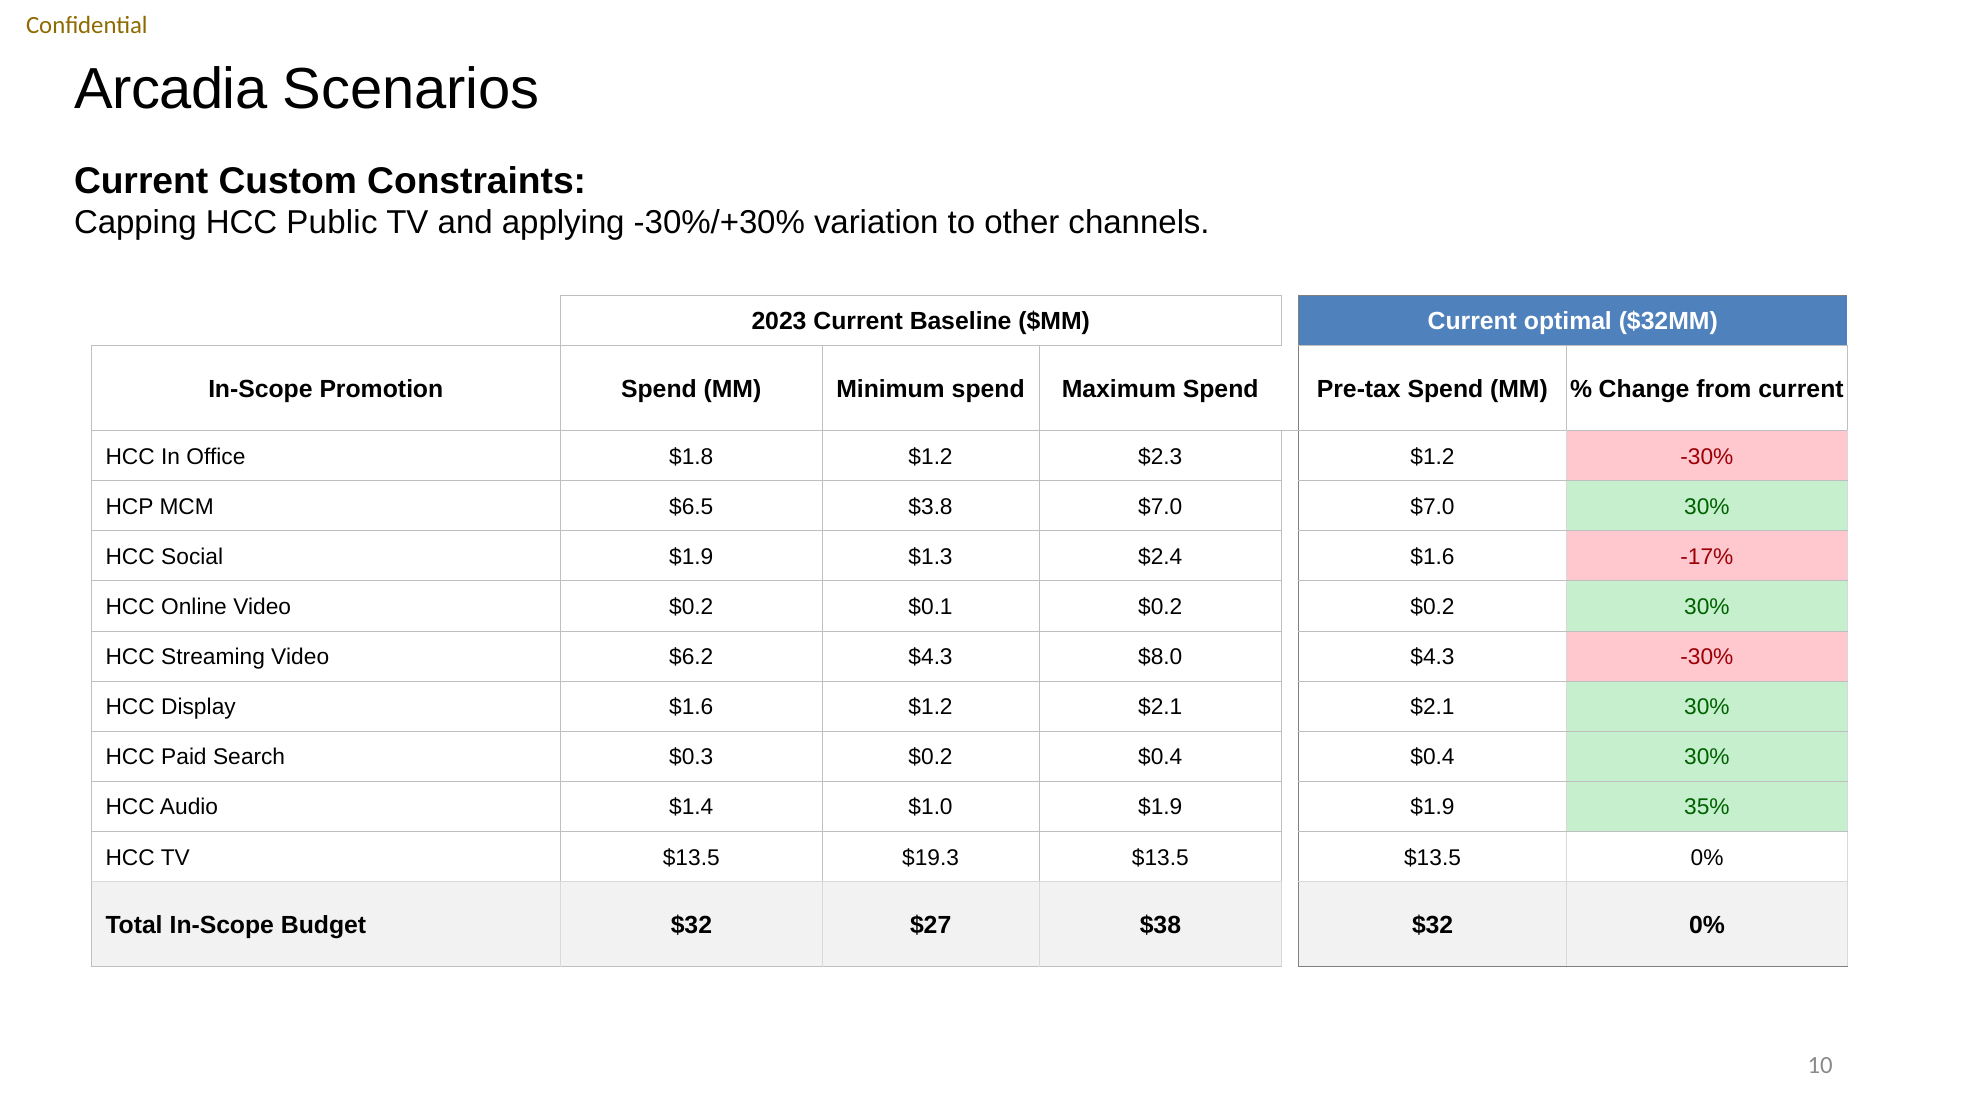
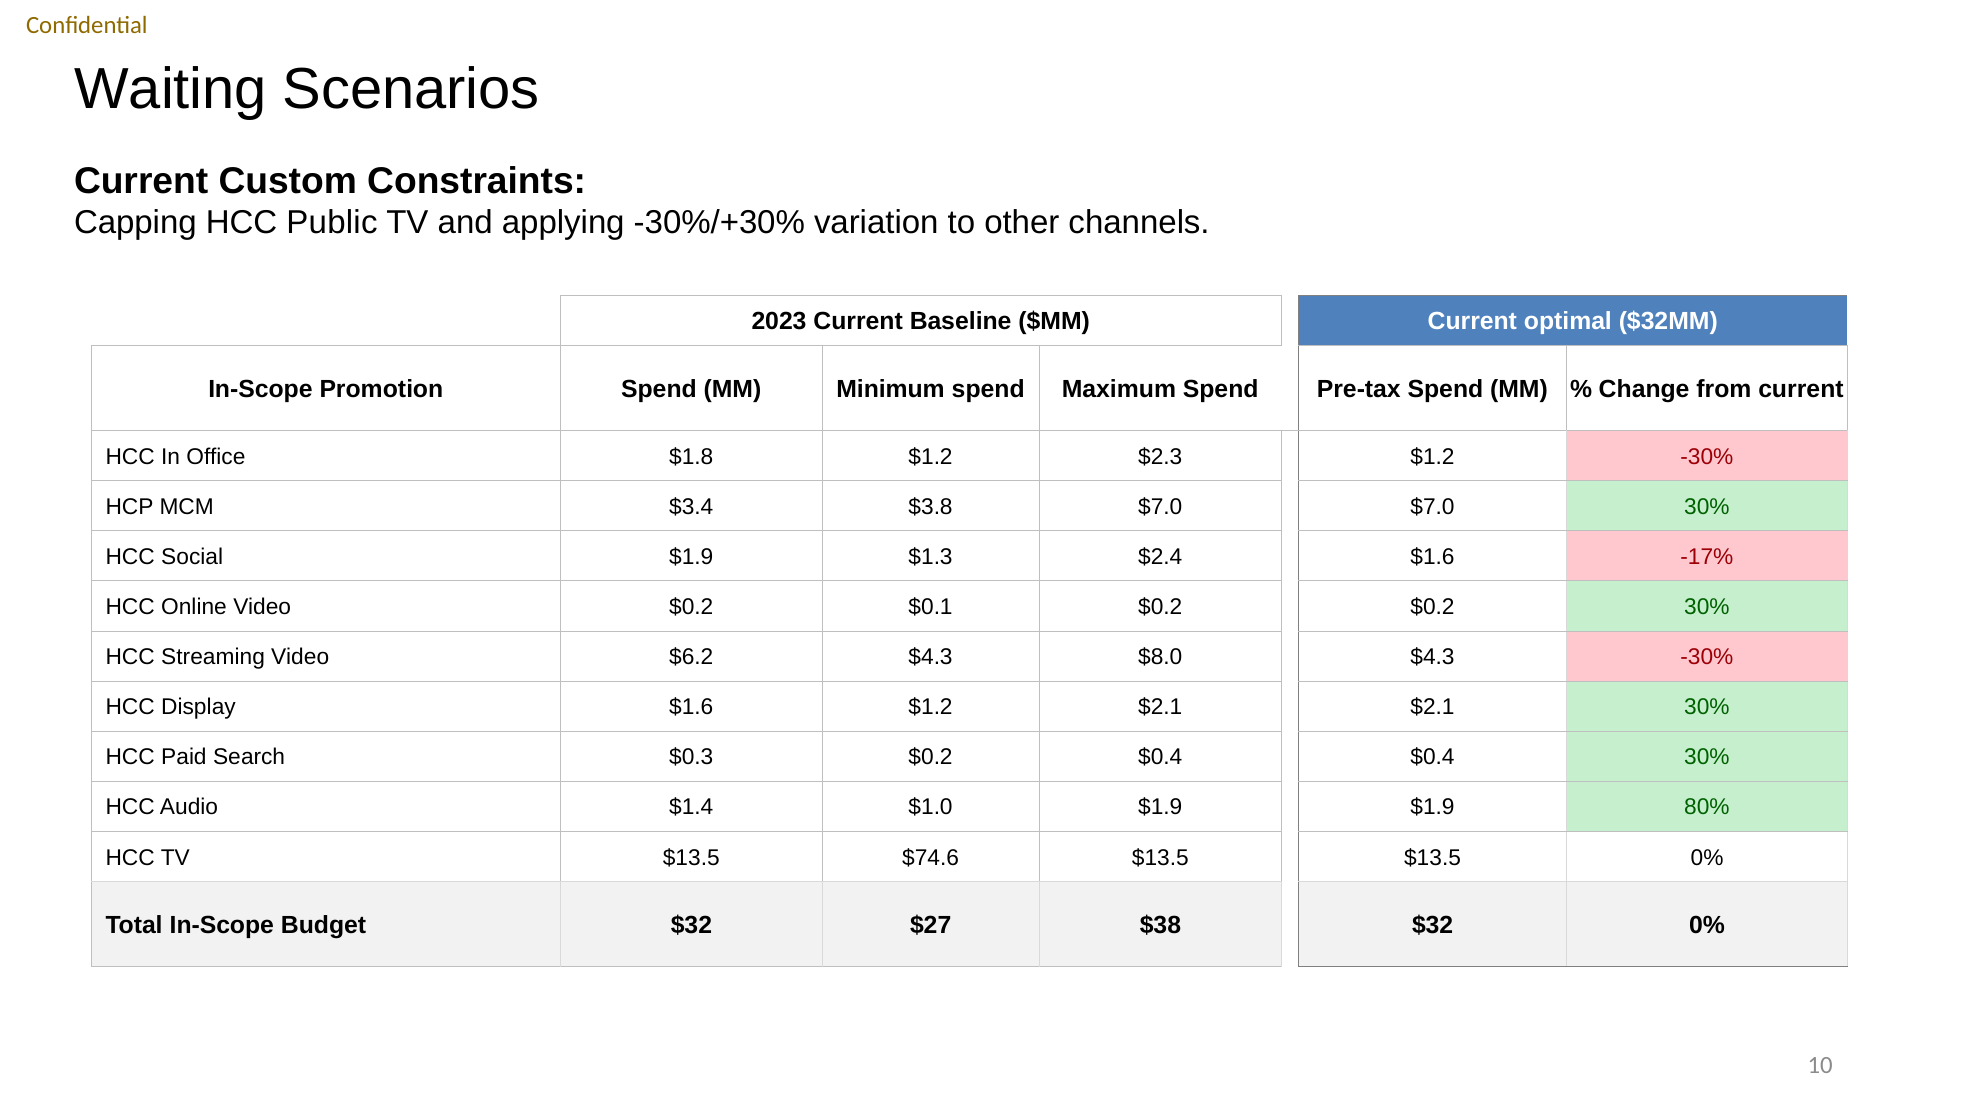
Arcadia: Arcadia -> Waiting (171, 89)
$6.5: $6.5 -> $3.4 (691, 507)
35%: 35% -> 80% (1707, 807)
$19.3: $19.3 -> $74.6 (931, 858)
